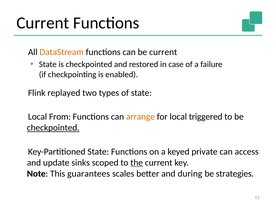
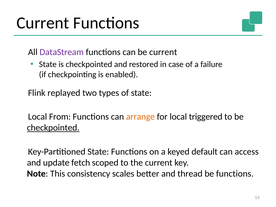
DataStream colour: orange -> purple (62, 52)
private: private -> default (205, 152)
sinks: sinks -> fetch (81, 163)
the underline: present -> none (137, 163)
guarantees: guarantees -> consistency (89, 174)
during: during -> thread (190, 174)
be strategies: strategies -> functions (235, 174)
